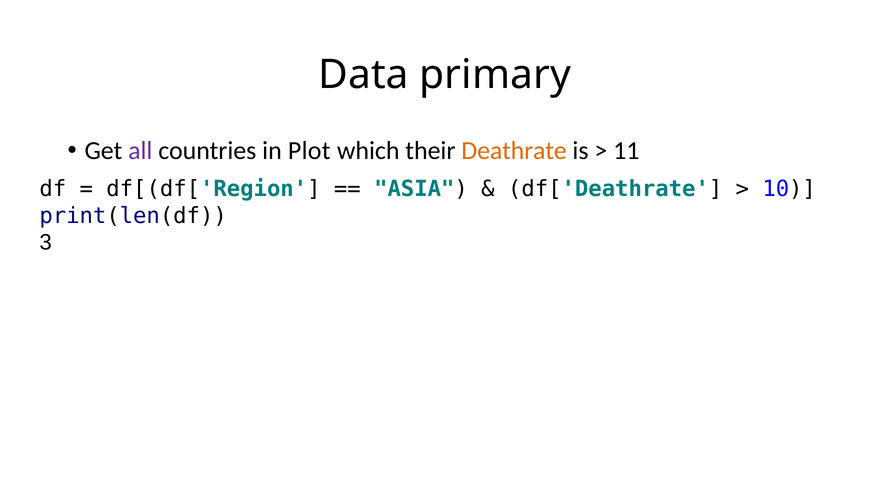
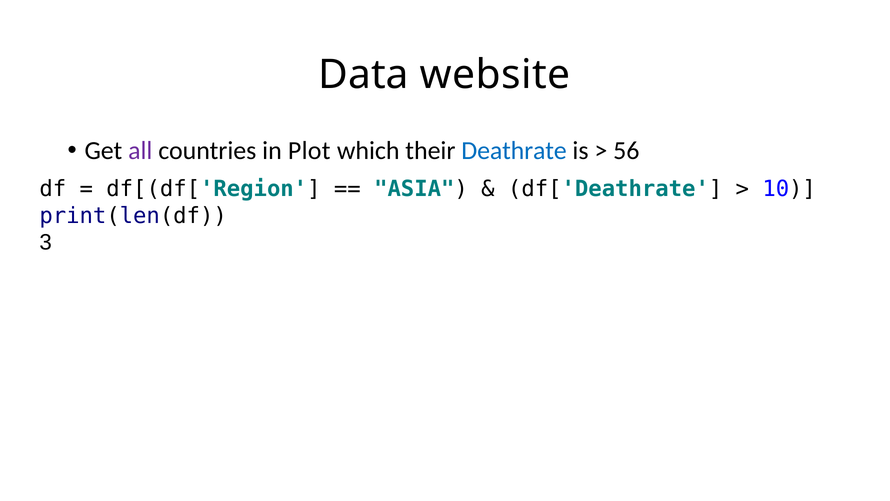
primary: primary -> website (495, 75)
Deathrate colour: orange -> blue (514, 150)
11: 11 -> 56 (626, 150)
